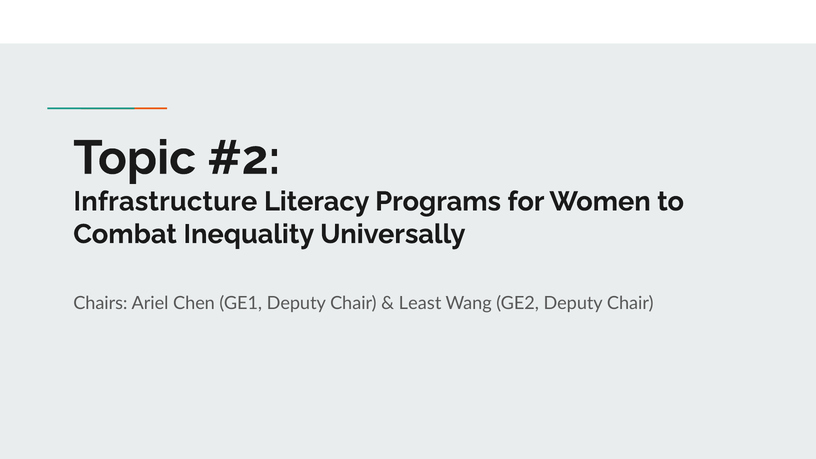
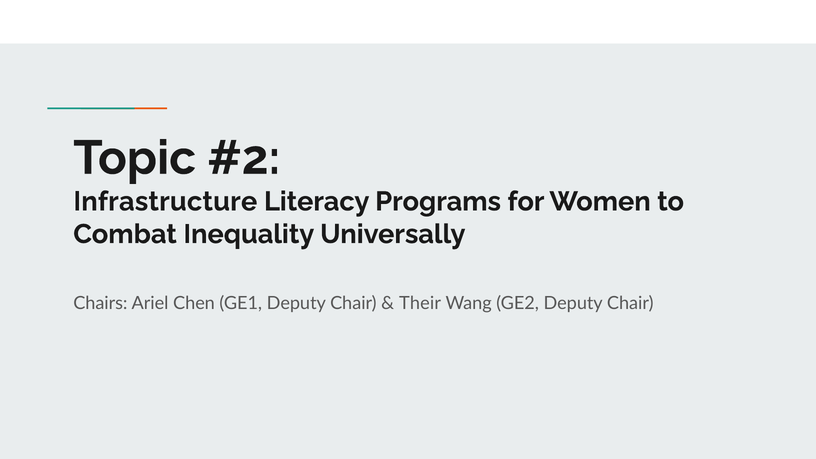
Least: Least -> Their (420, 303)
